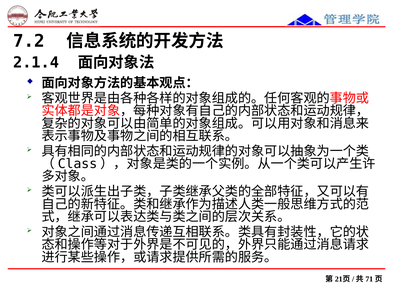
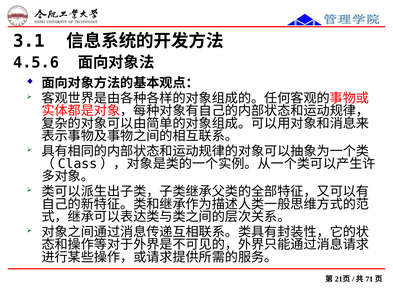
7.2: 7.2 -> 3.1 (29, 41)
2.1.4: 2.1.4 -> 4.5.6 (36, 63)
